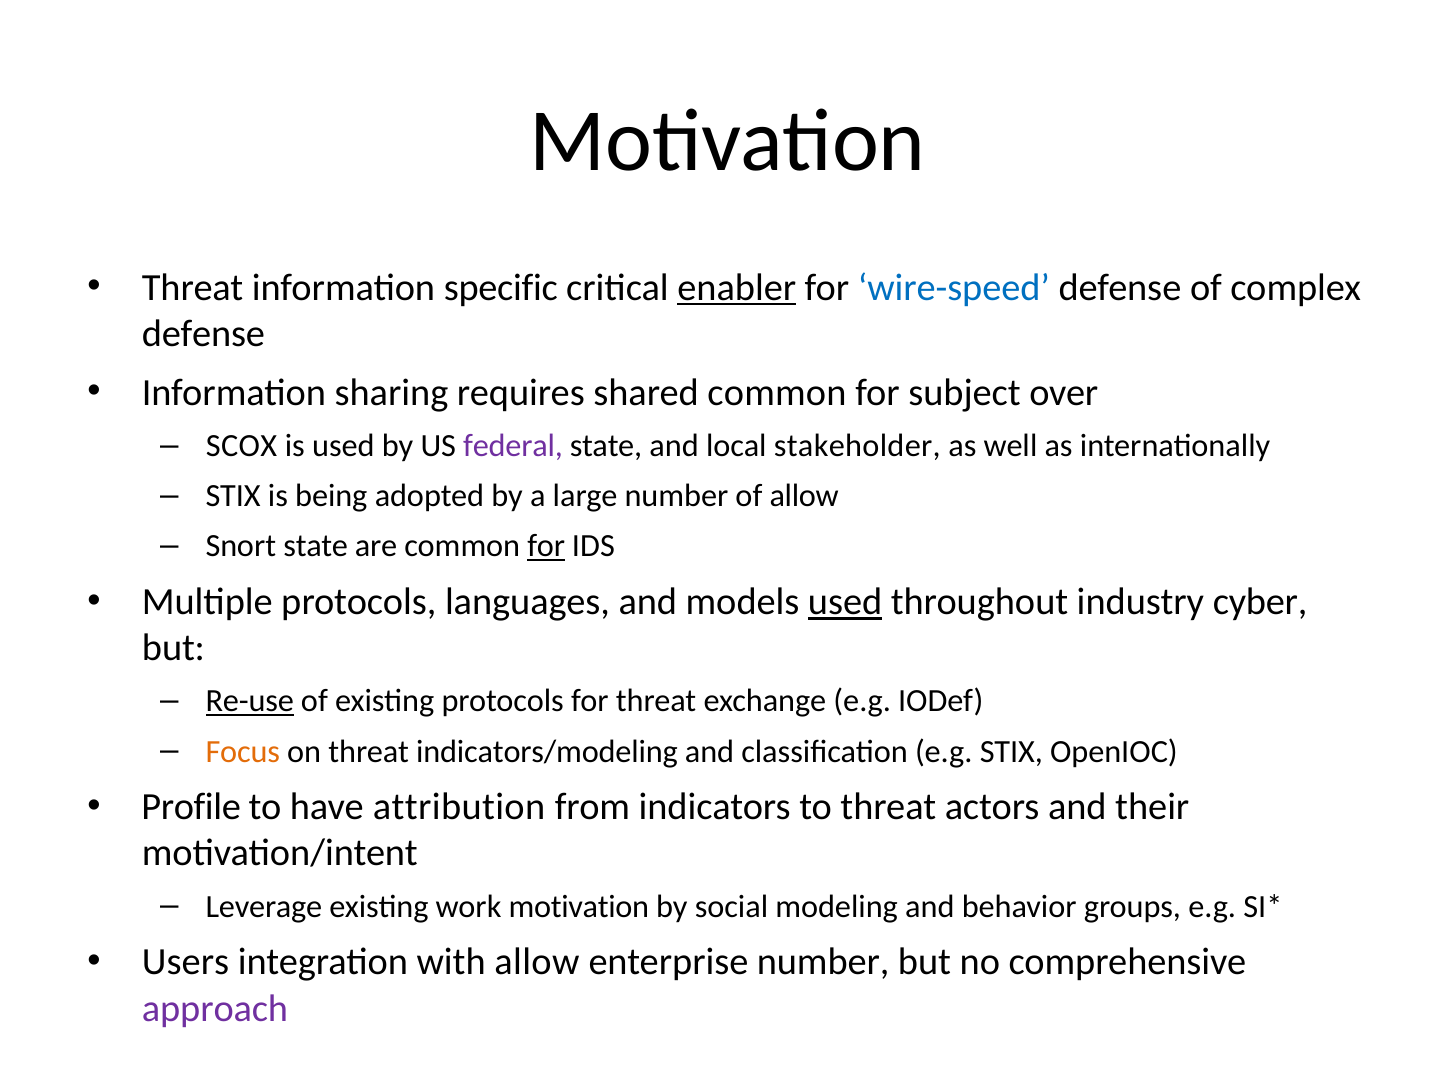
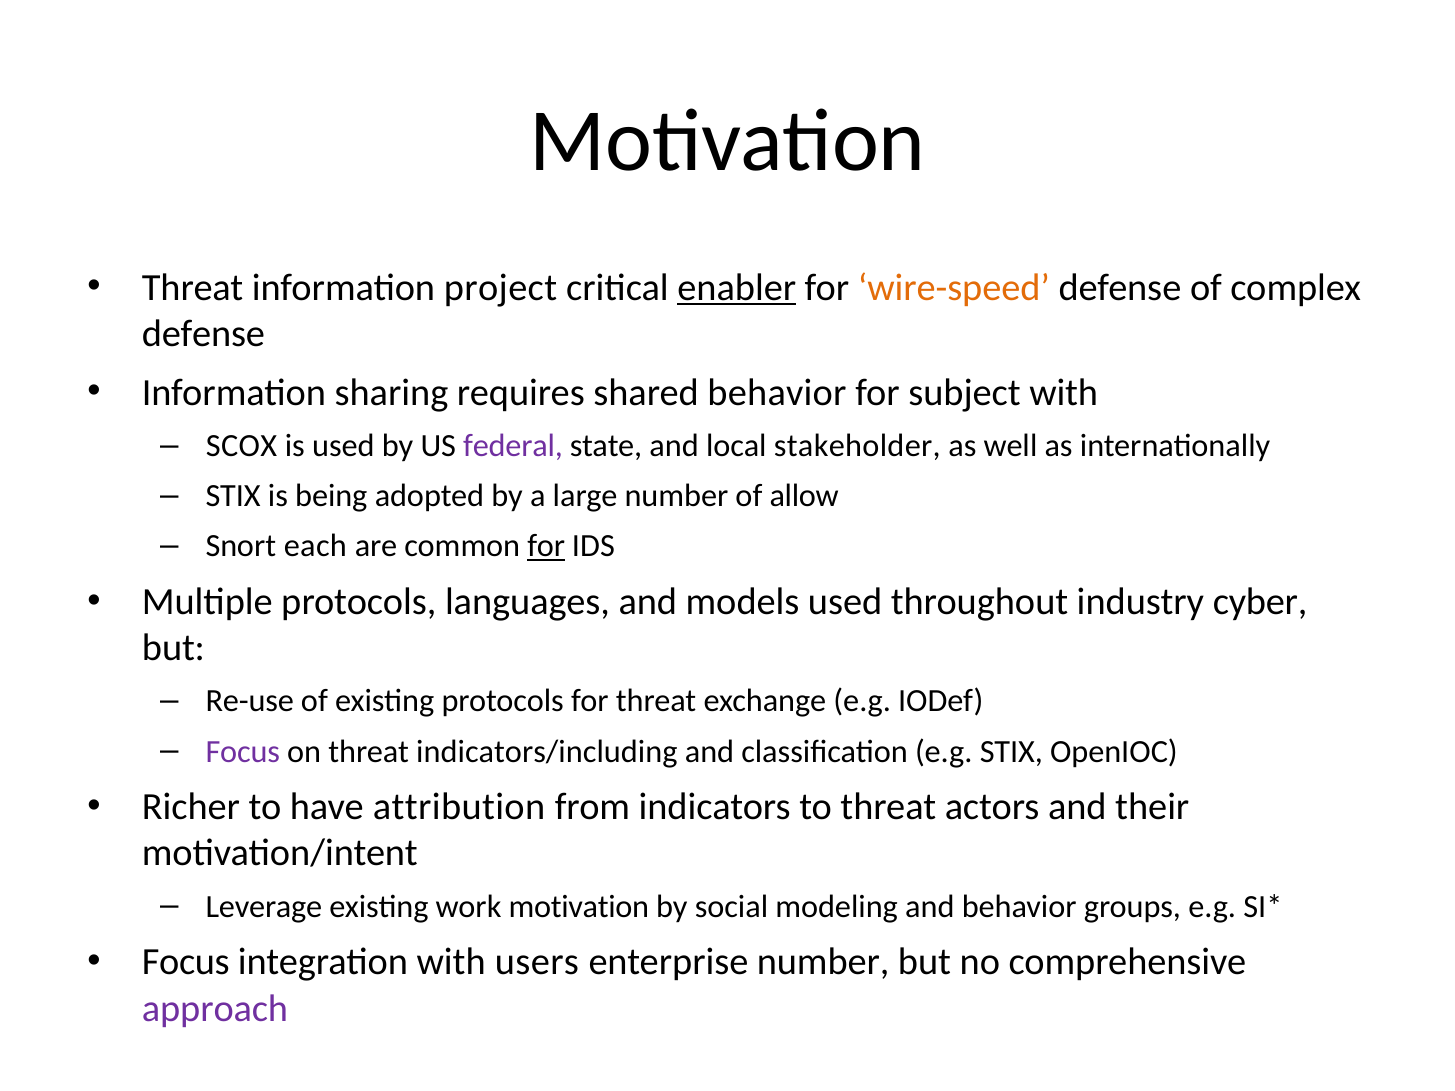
specific: specific -> project (500, 288)
wire-speed colour: blue -> orange (954, 288)
shared common: common -> behavior (777, 393)
subject over: over -> with (1064, 393)
Snort state: state -> each (315, 546)
used underline: present -> none (845, 602)
Re-use underline: present -> none (250, 701)
Focus colour: orange -> purple (243, 752)
indicators/modeling: indicators/modeling -> indicators/including (547, 752)
Profile: Profile -> Richer (191, 807)
Users: Users -> Focus (186, 963)
with allow: allow -> users (537, 963)
